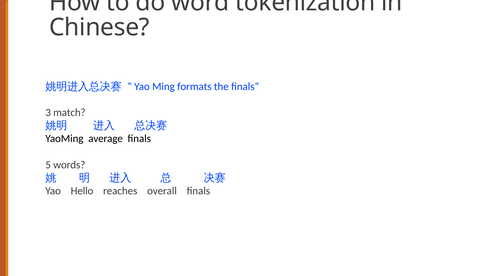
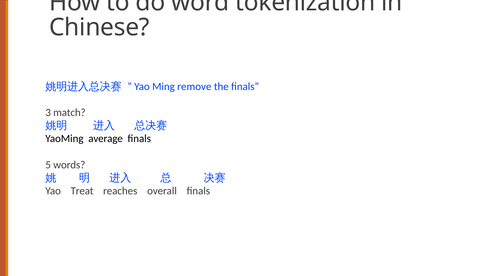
formats: formats -> remove (194, 86)
Hello: Hello -> Treat (82, 191)
